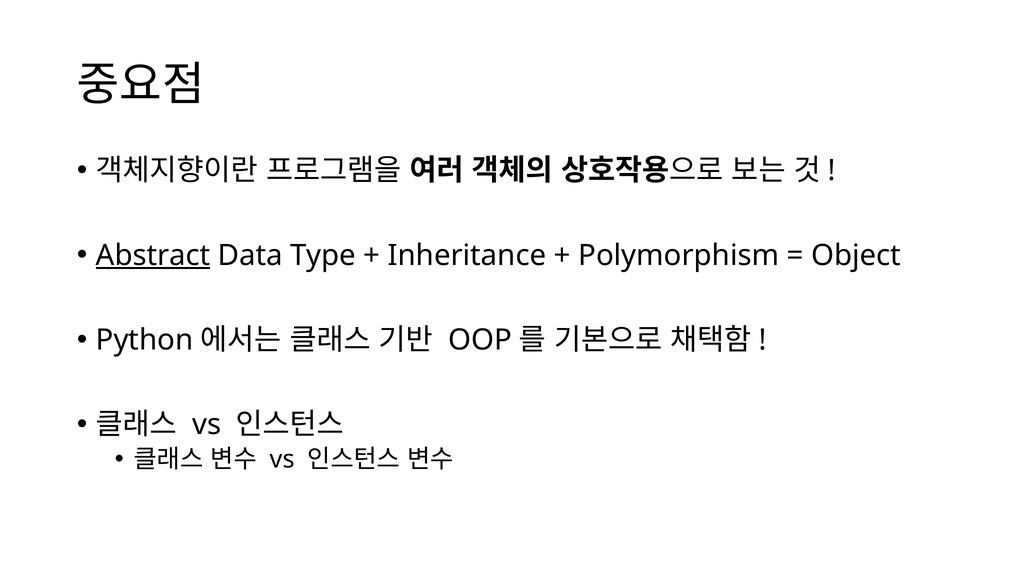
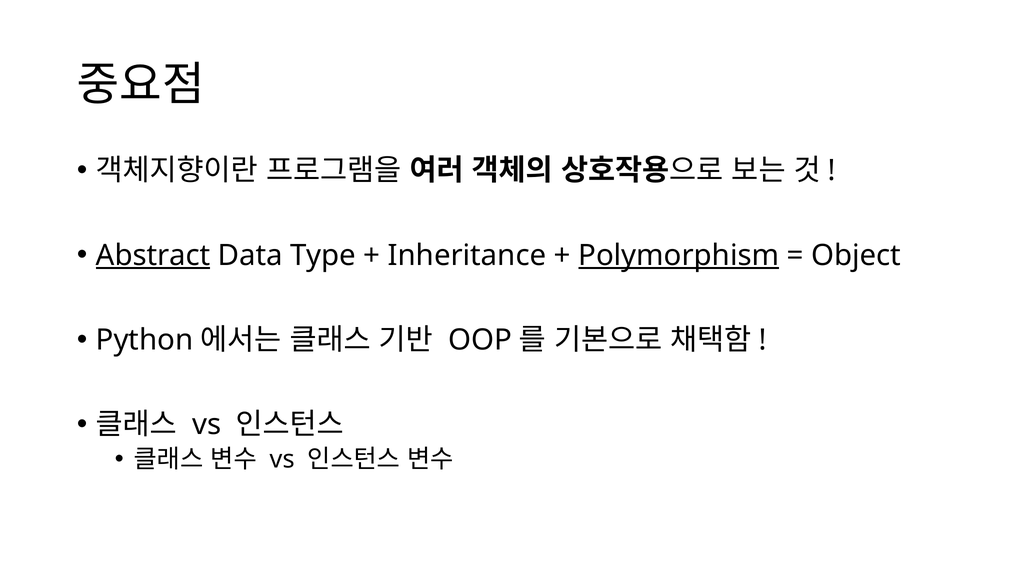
Polymorphism underline: none -> present (679, 255)
